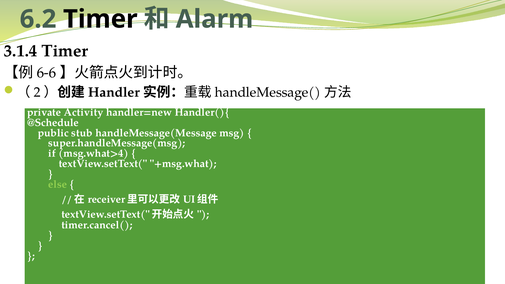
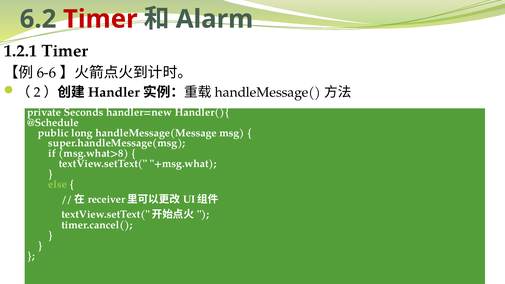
Timer colour: black -> red (100, 19)
3.1.4: 3.1.4 -> 1.2.1 (21, 51)
Activity: Activity -> Seconds (84, 112)
stub: stub -> long (82, 133)
msg.what>4: msg.what>4 -> msg.what>8 (94, 153)
